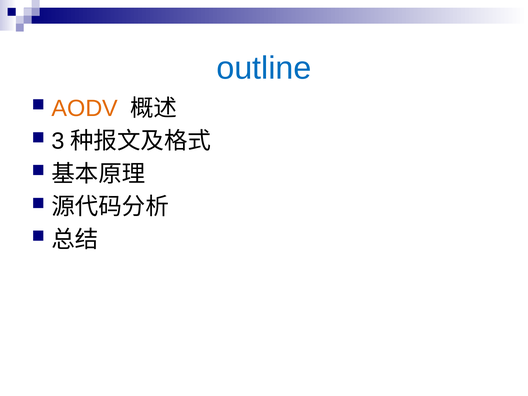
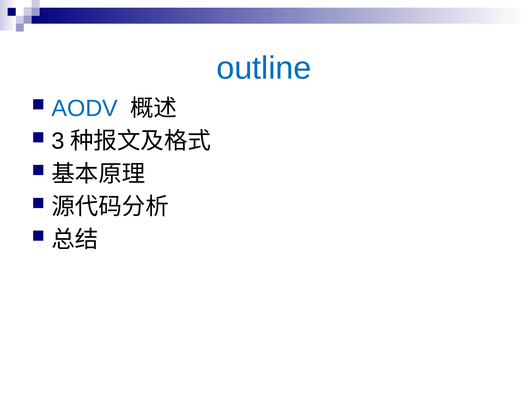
AODV colour: orange -> blue (85, 108)
